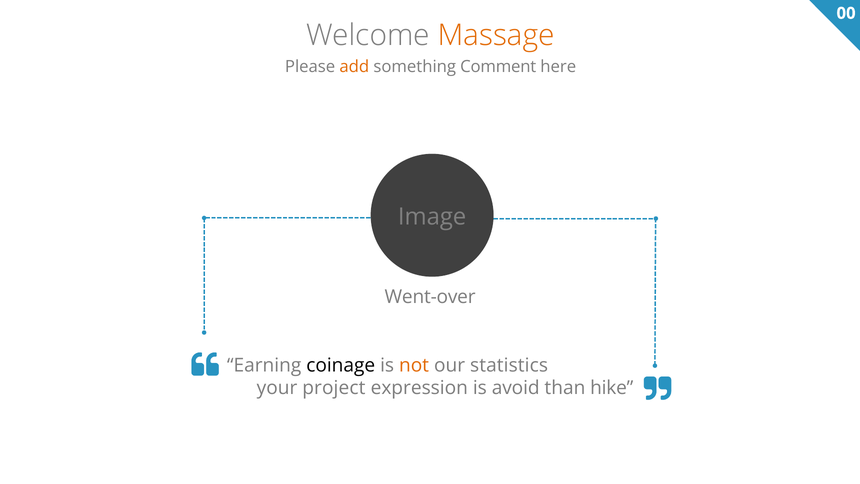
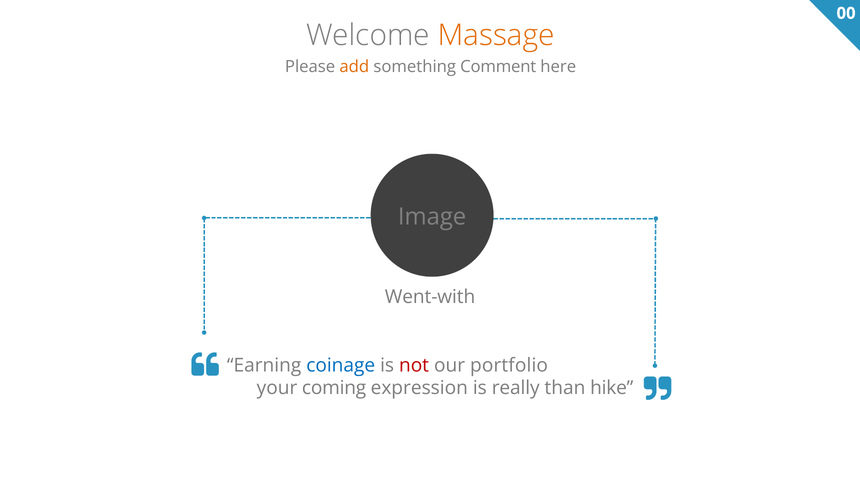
Went-over: Went-over -> Went-with (430, 297)
coinage colour: black -> blue (341, 365)
not colour: orange -> red (414, 365)
statistics: statistics -> portfolio (509, 365)
project: project -> coming (334, 388)
avoid: avoid -> really (516, 388)
